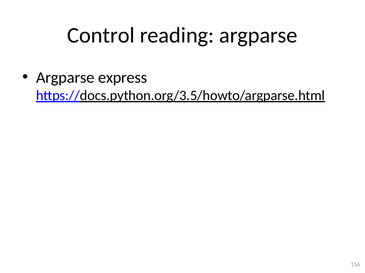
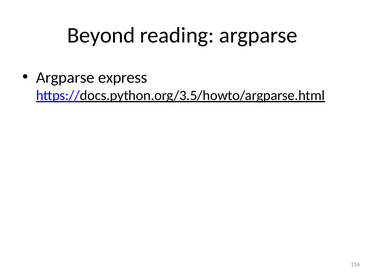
Control: Control -> Beyond (101, 35)
